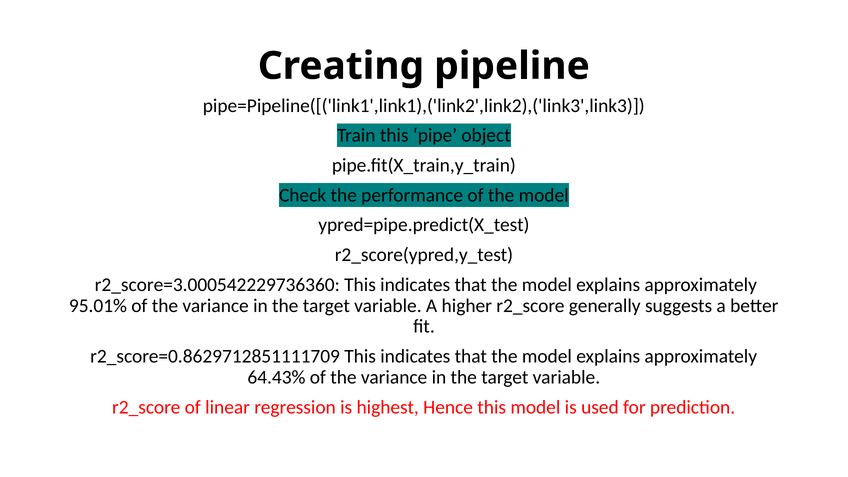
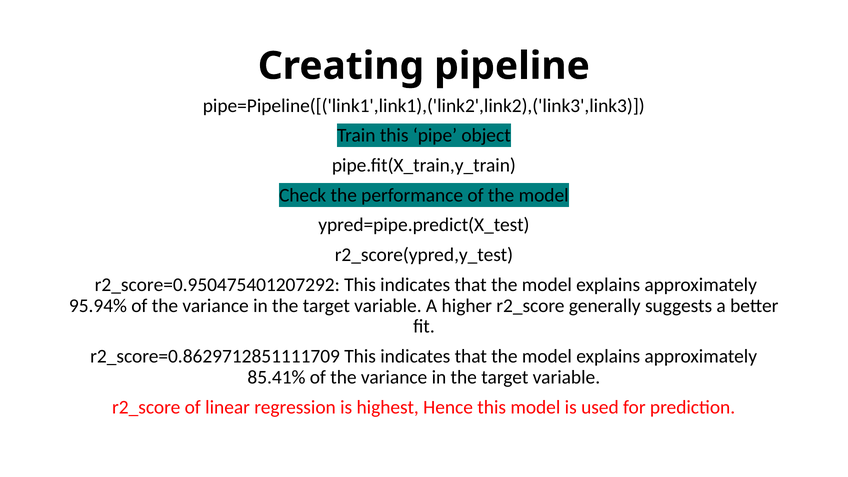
r2_score=3.000542229736360: r2_score=3.000542229736360 -> r2_score=0.950475401207292 (217, 285)
95.01%: 95.01% -> 95.94% (98, 306)
64.43%: 64.43% -> 85.41% (276, 377)
